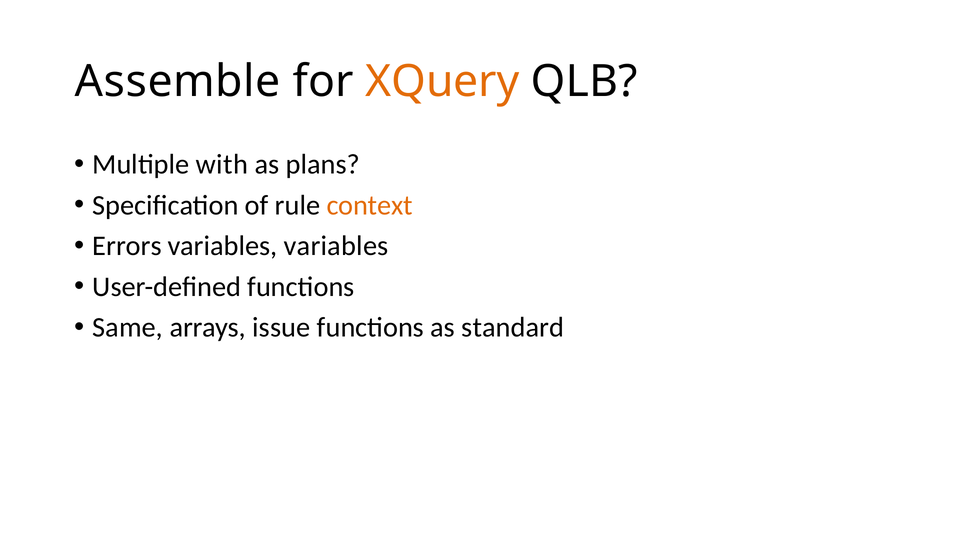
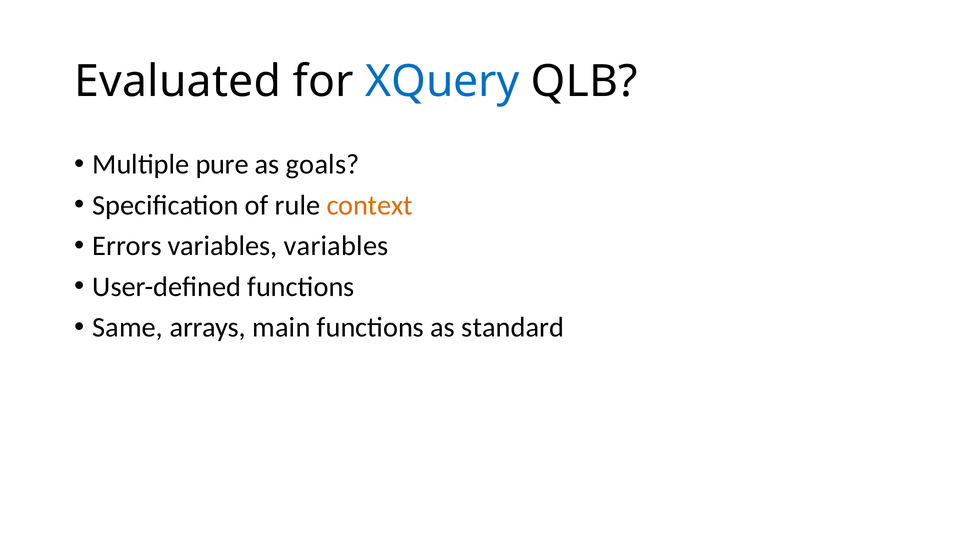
Assemble: Assemble -> Evaluated (178, 82)
XQuery colour: orange -> blue (442, 82)
with: with -> pure (222, 165)
plans: plans -> goals (323, 165)
issue: issue -> main (281, 328)
